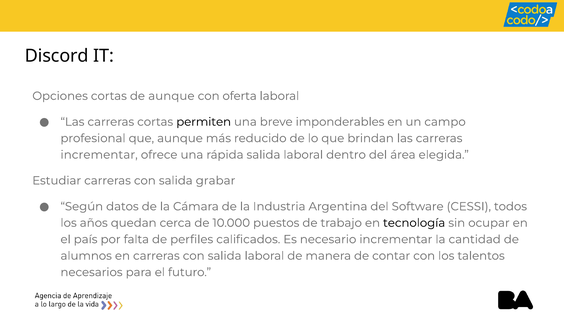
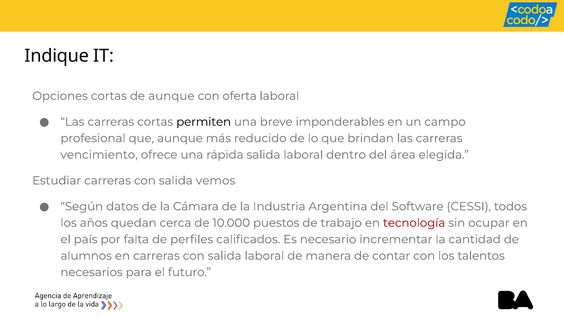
Discord: Discord -> Indique (57, 56)
incrementar: incrementar -> vencimiento (99, 154)
grabar: grabar -> vemos (216, 180)
tecnología colour: black -> red (414, 222)
